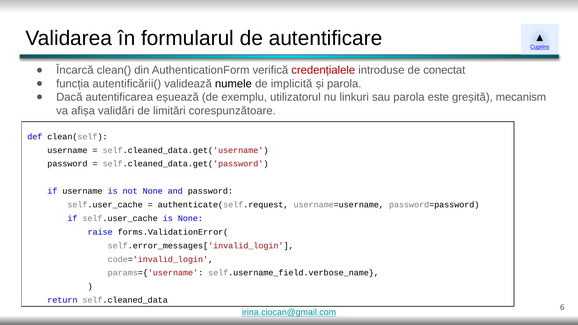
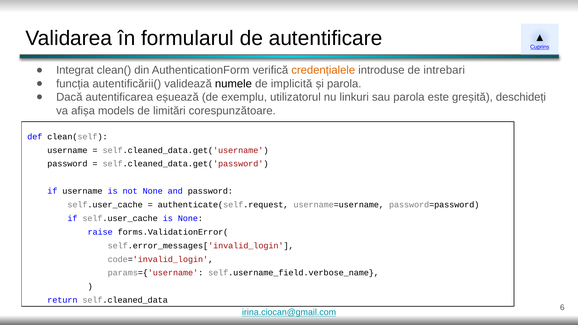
Încarcă: Încarcă -> Integrat (75, 70)
credențialele colour: red -> orange (323, 70)
conectat: conectat -> intrebari (444, 70)
mecanism: mecanism -> deschideți (521, 97)
validări: validări -> models (116, 111)
